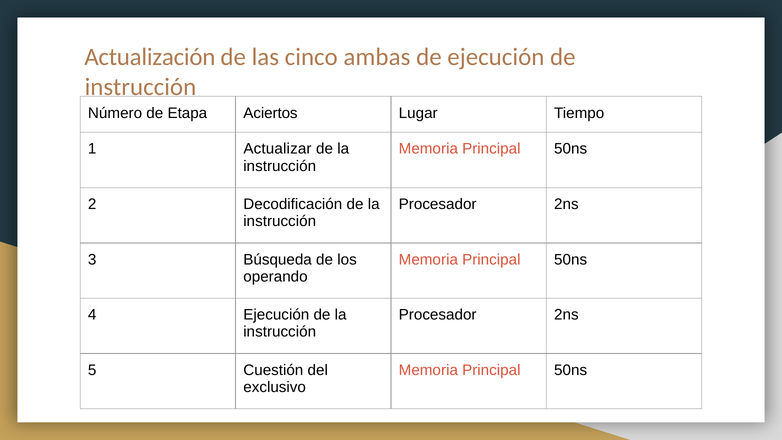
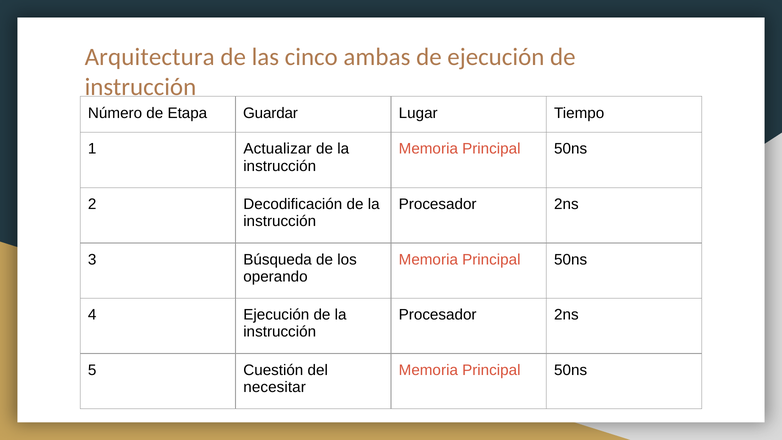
Actualización: Actualización -> Arquitectura (150, 57)
Aciertos: Aciertos -> Guardar (270, 113)
exclusivo: exclusivo -> necesitar (275, 387)
